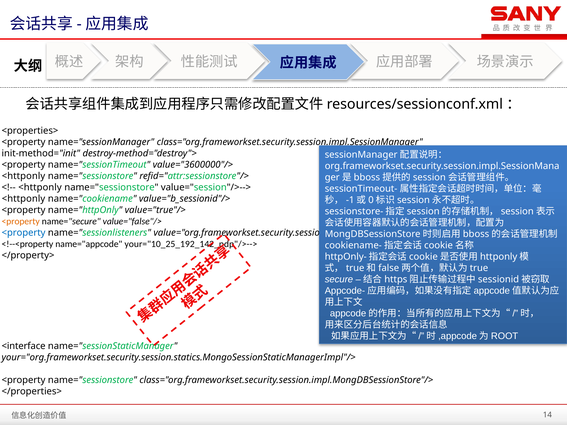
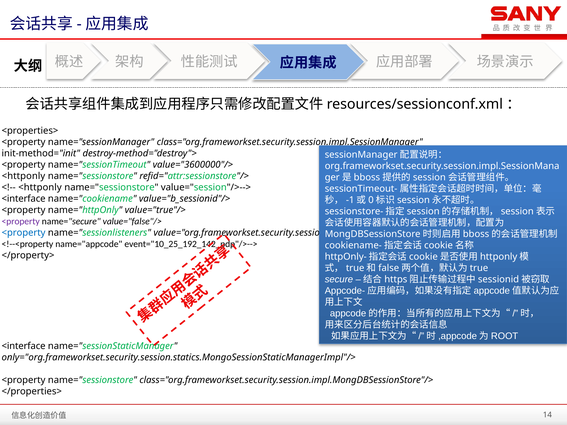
<httponly: <httponly -> <interface (24, 199)
<property colour: orange -> purple (21, 221)
your="10_25_192_142_pdp"/>-->: your="10_25_192_142_pdp"/>--> -> event="10_25_192_142_pdp"/>--> (191, 244)
your="org.frameworkset.security.session.statics.MongoSessionStaticManagerImpl"/>: your="org.frameworkset.security.session.statics.MongoSessionStaticManagerImpl"/> -> only="org.frameworkset.security.session.statics.MongoSessionStaticManagerImpl"/> (179, 357)
